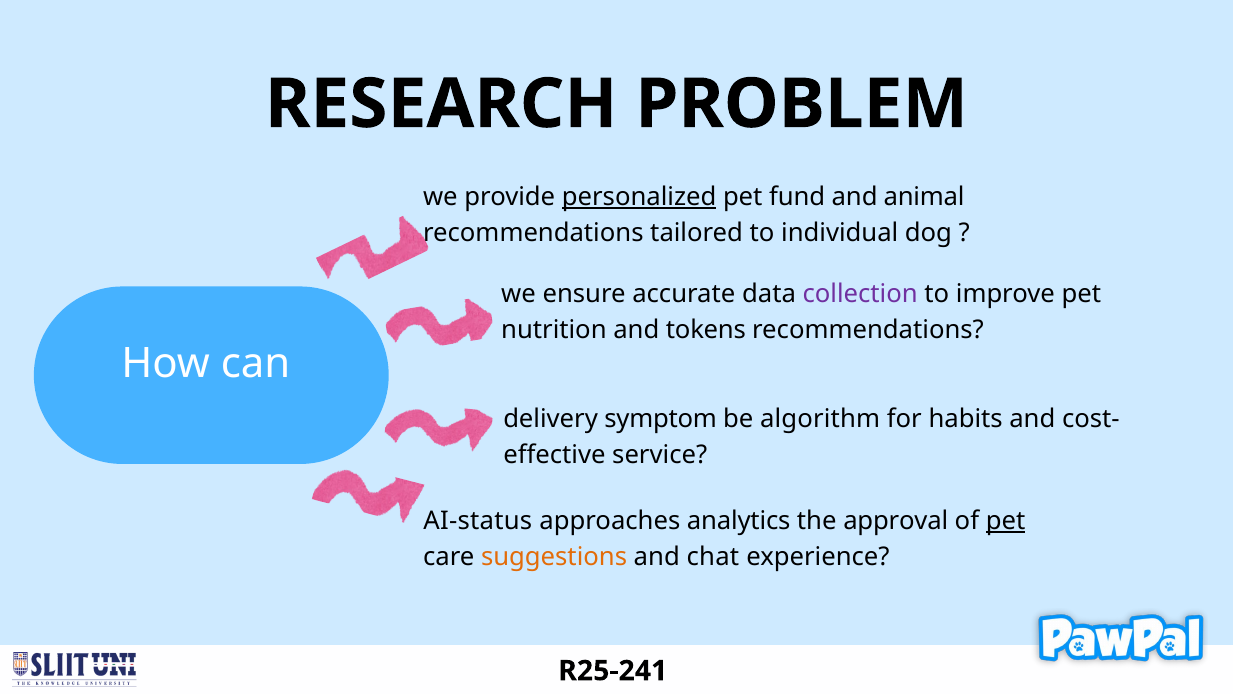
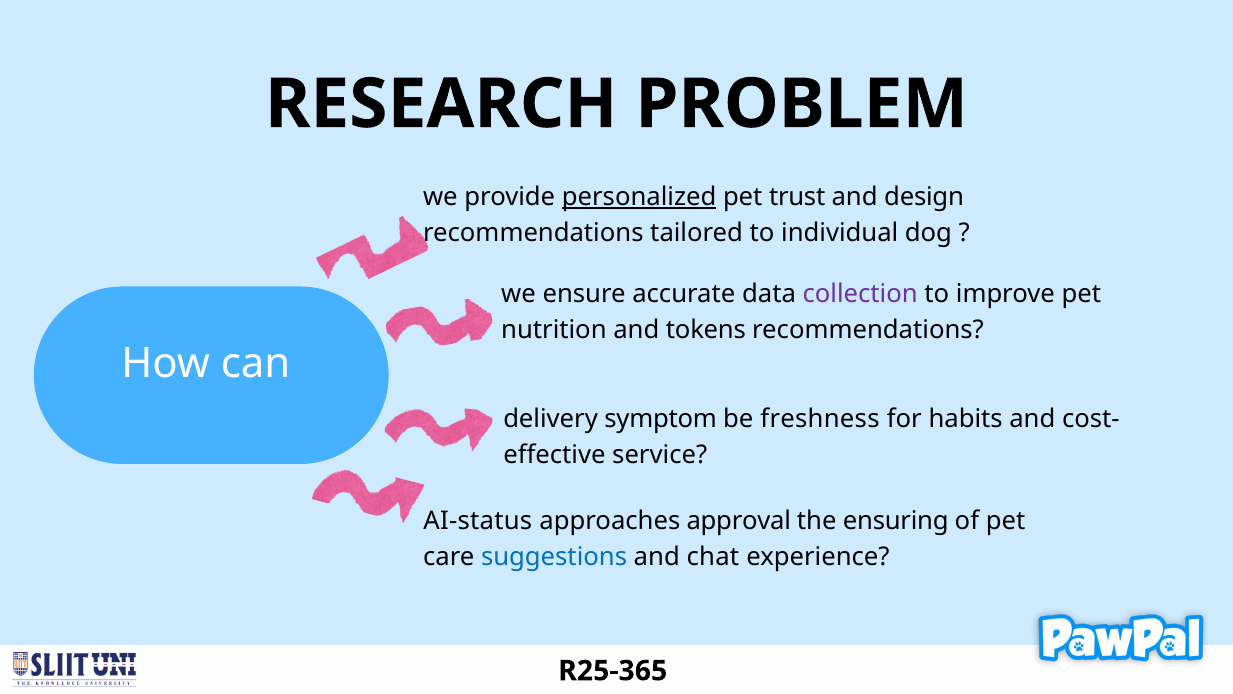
fund: fund -> trust (797, 197)
animal: animal -> design (924, 197)
algorithm: algorithm -> freshness (820, 419)
analytics: analytics -> approval (739, 520)
approval: approval -> ensuring (896, 520)
pet underline: present -> none (1006, 520)
suggestions colour: orange -> blue (554, 556)
R25-241: R25-241 -> R25-365 (613, 670)
